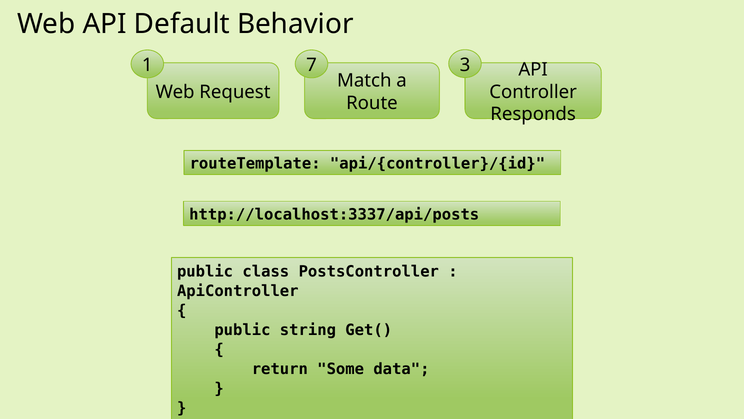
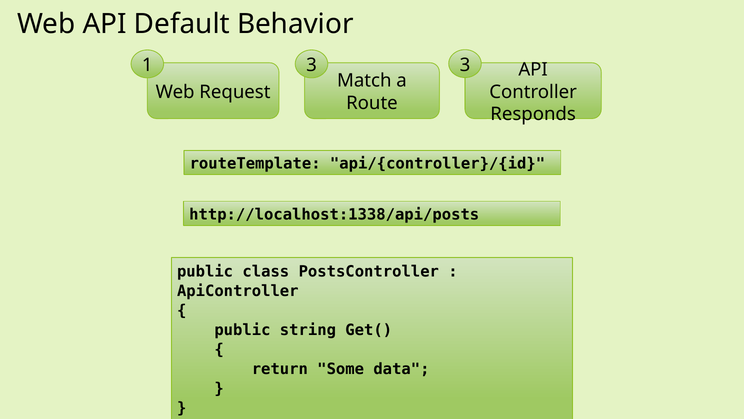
1 7: 7 -> 3 (311, 65)
http://localhost:3337/api/posts: http://localhost:3337/api/posts -> http://localhost:1338/api/posts (334, 214)
